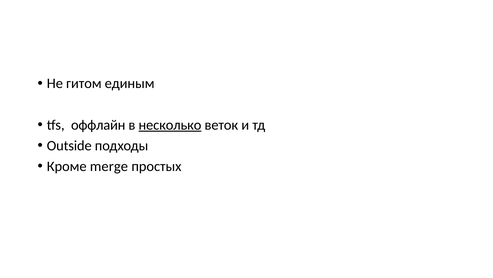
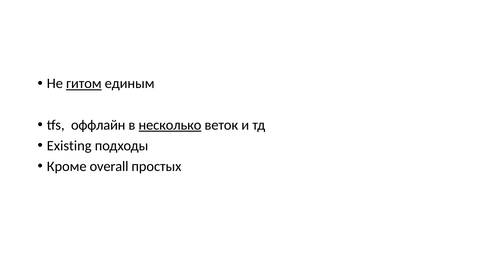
гитом underline: none -> present (84, 83)
Outside: Outside -> Existing (69, 145)
merge: merge -> overall (109, 166)
